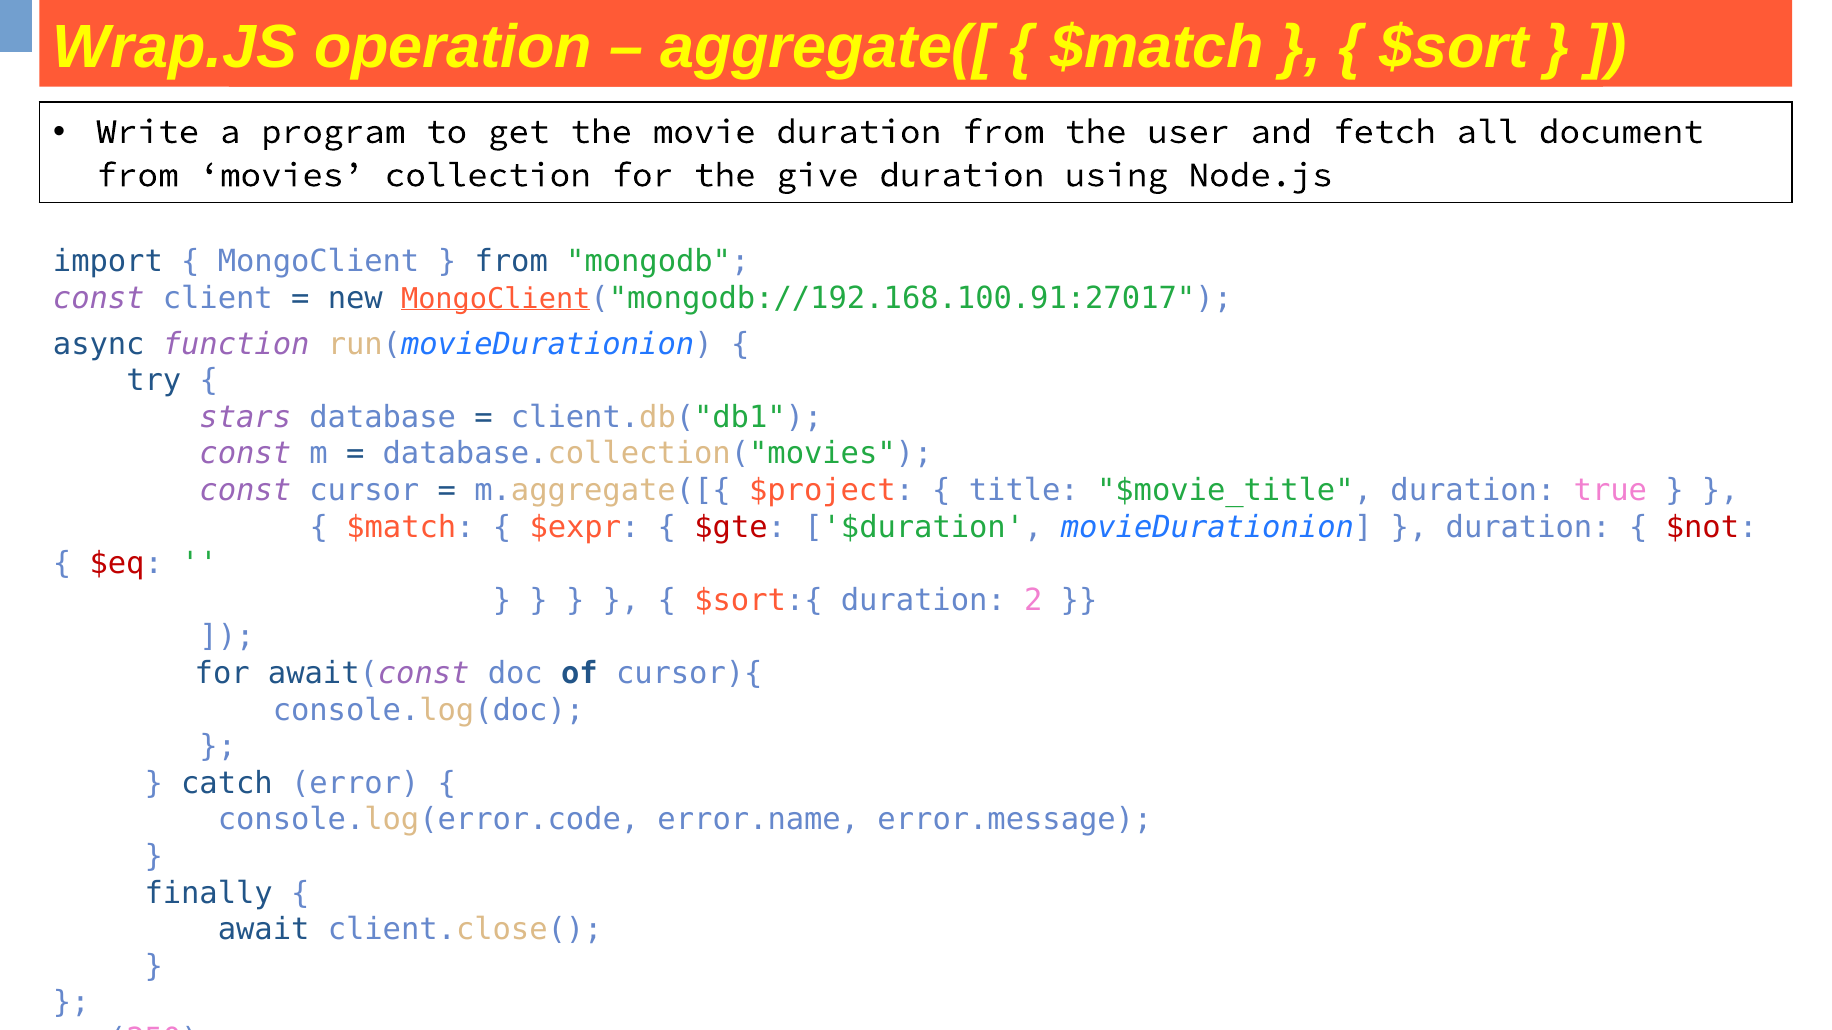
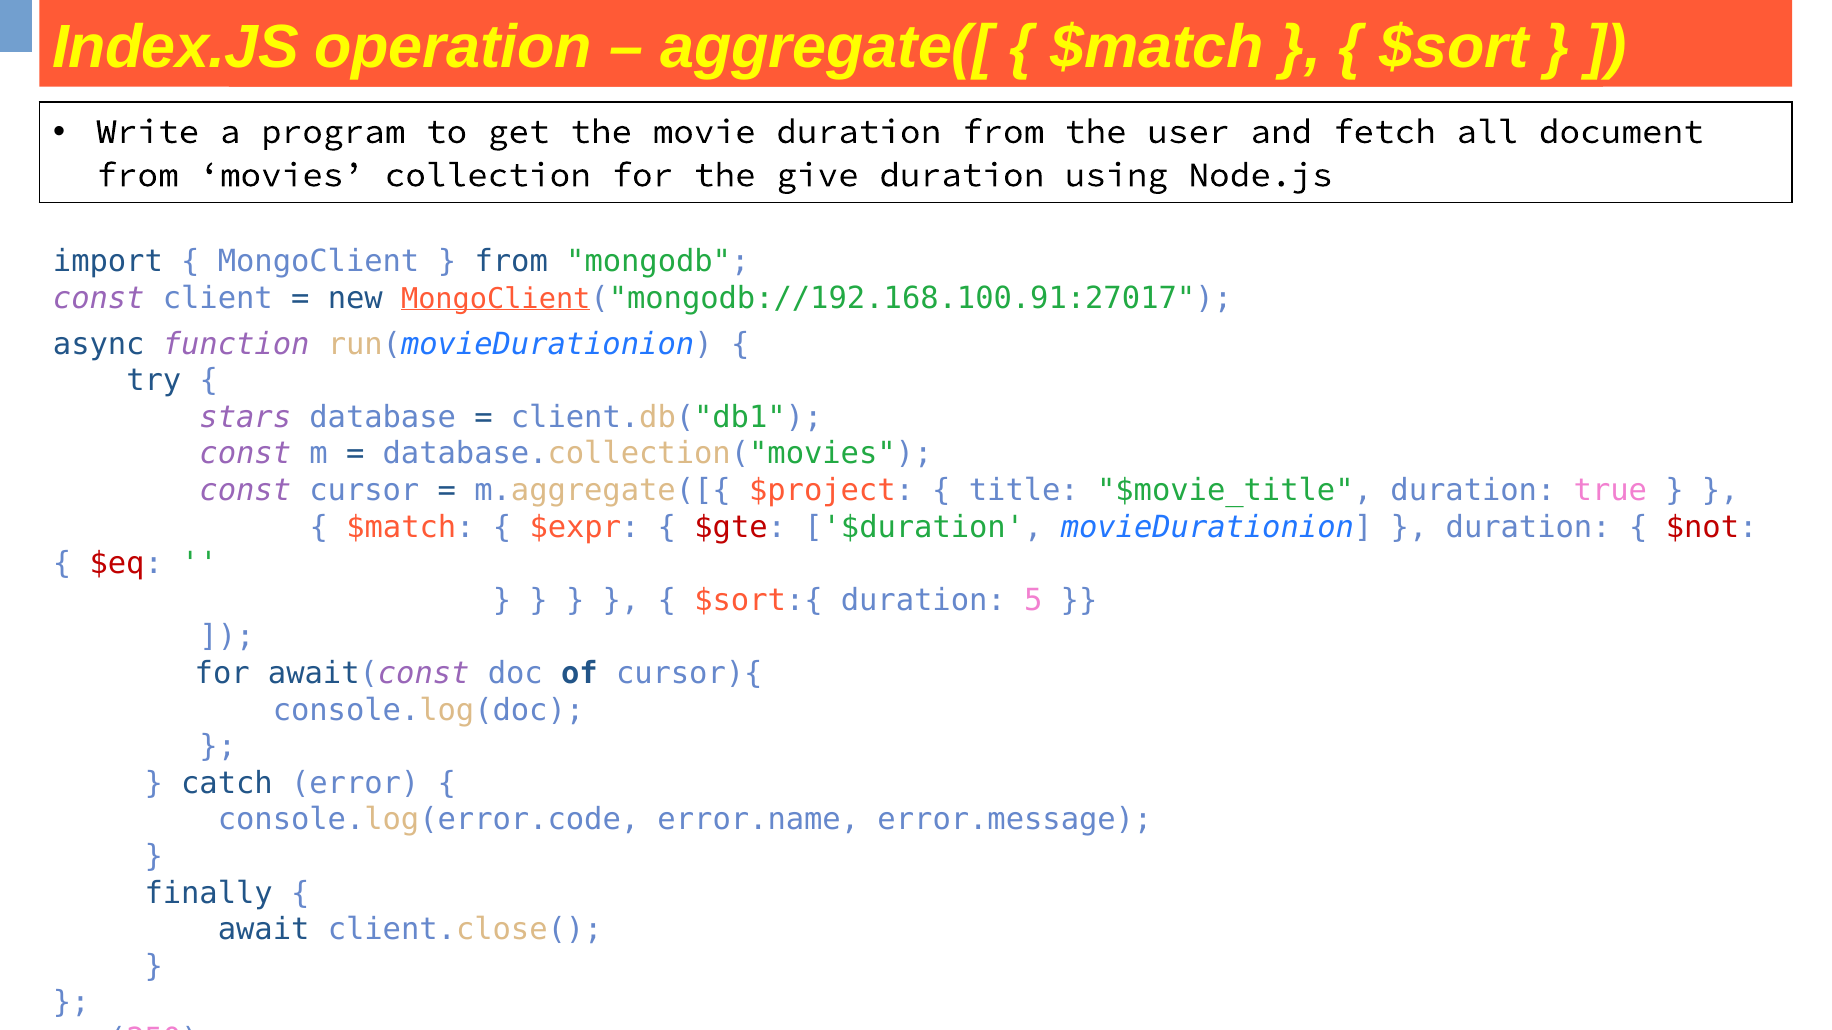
Wrap.JS: Wrap.JS -> Index.JS (175, 48)
2: 2 -> 5 (1033, 600)
